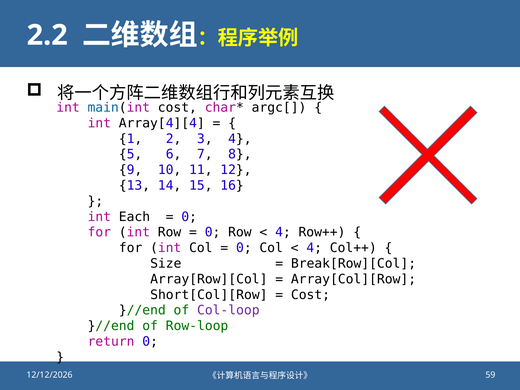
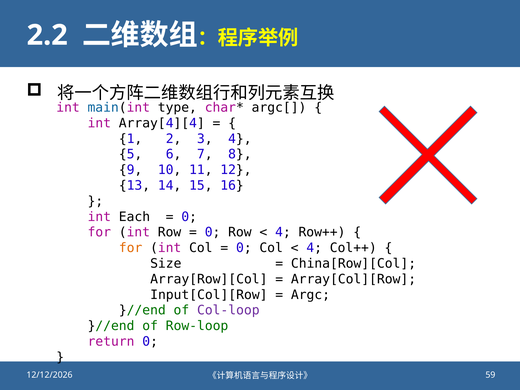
main(int cost: cost -> type (177, 108)
for colour: black -> orange (131, 248)
Break[Row][Col: Break[Row][Col -> China[Row][Col (354, 264)
Short[Col][Row: Short[Col][Row -> Input[Col][Row (209, 295)
Cost: Cost -> Argc (310, 295)
